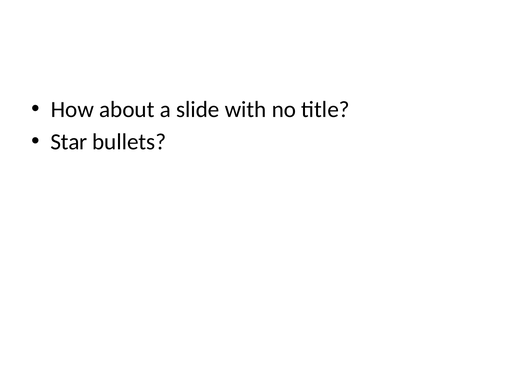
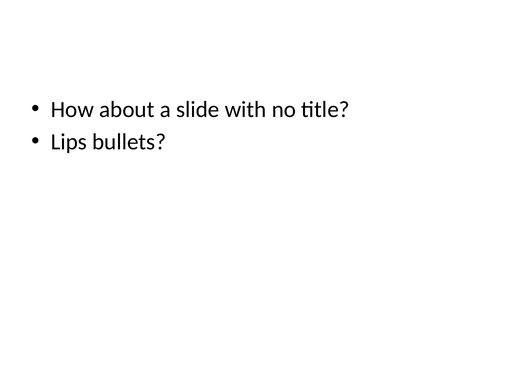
Star: Star -> Lips (69, 142)
